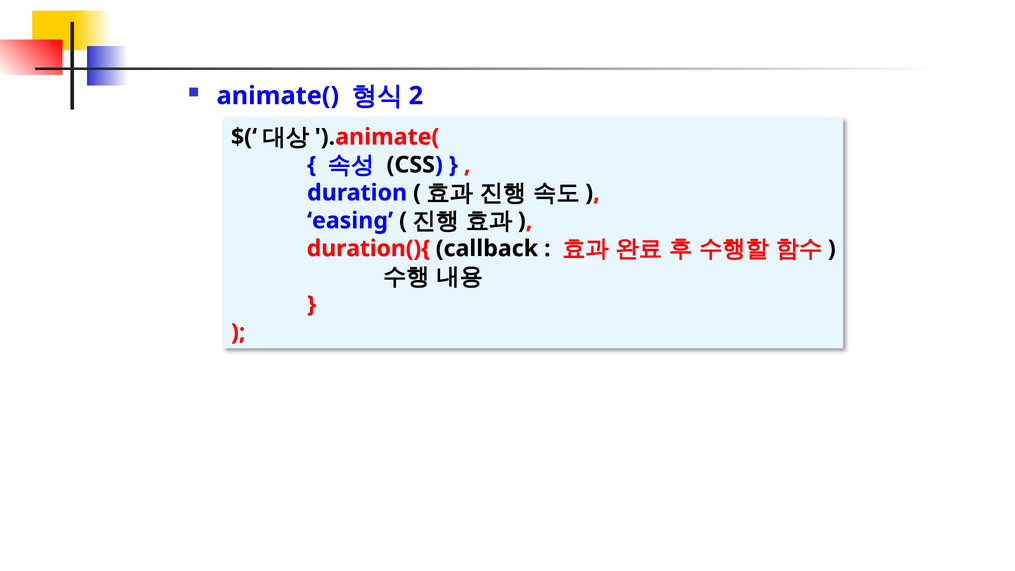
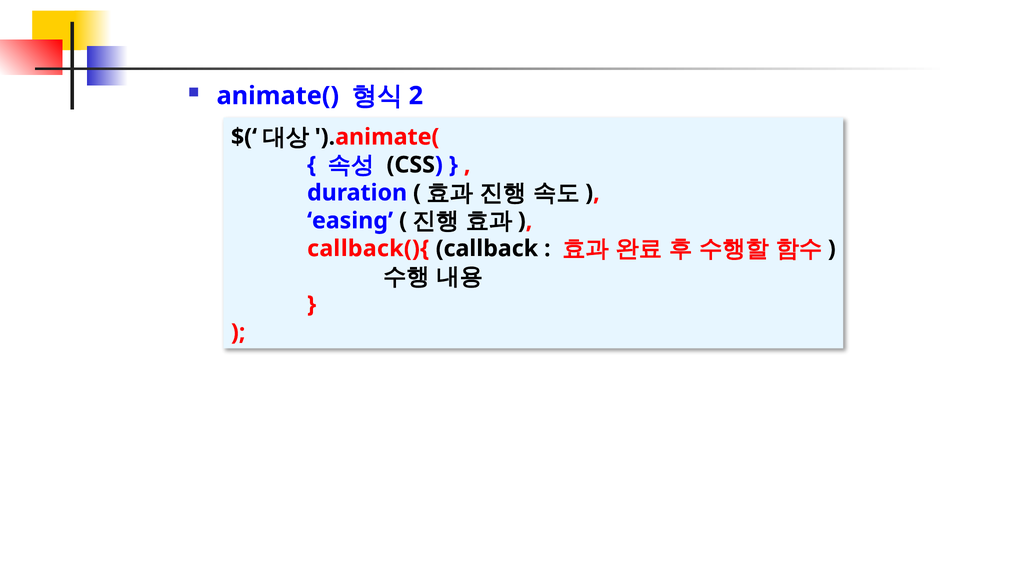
duration(){: duration(){ -> callback(){ (368, 249)
